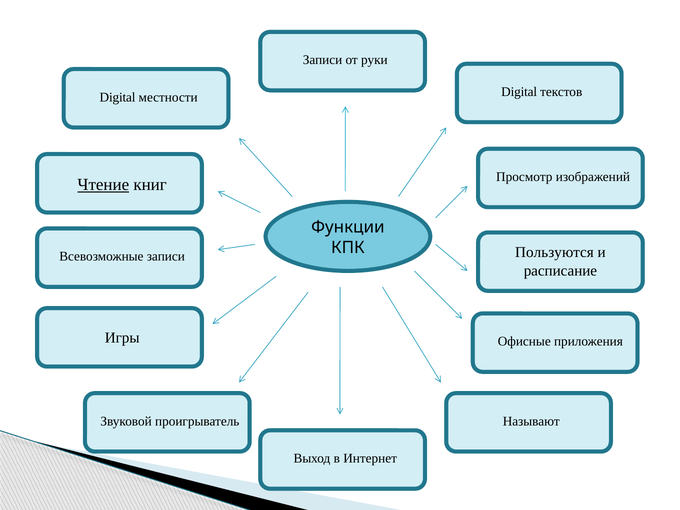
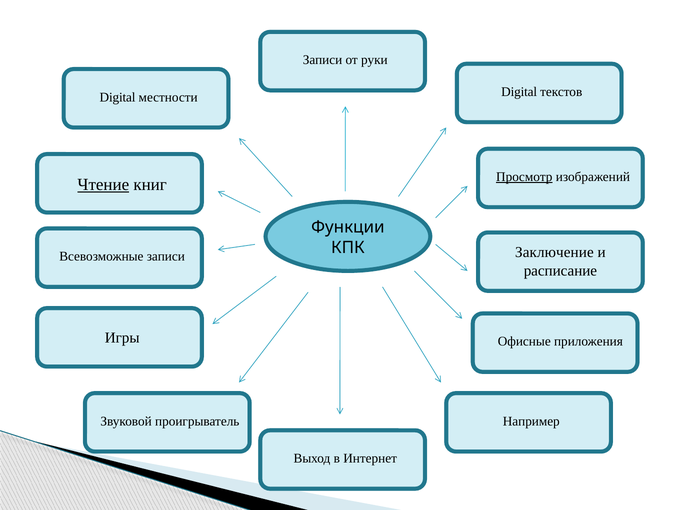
Просмотр underline: none -> present (524, 177)
Пользуются: Пользуются -> Заключение (554, 253)
Называют: Называют -> Например (531, 421)
